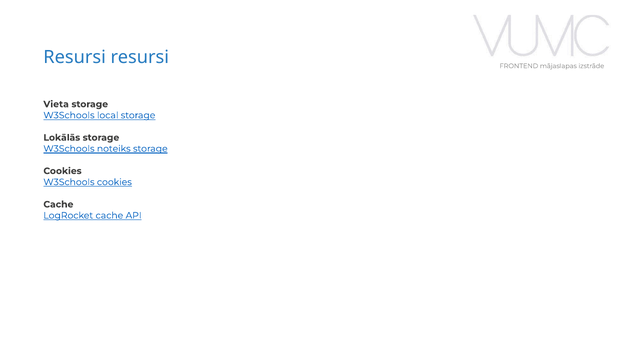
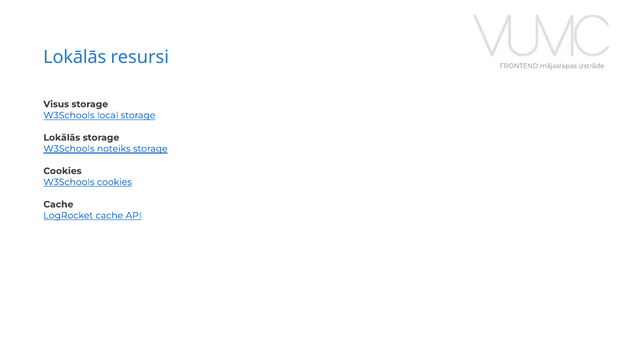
Resursi: Resursi -> Lokālās (75, 57)
Vieta: Vieta -> Visus (56, 104)
